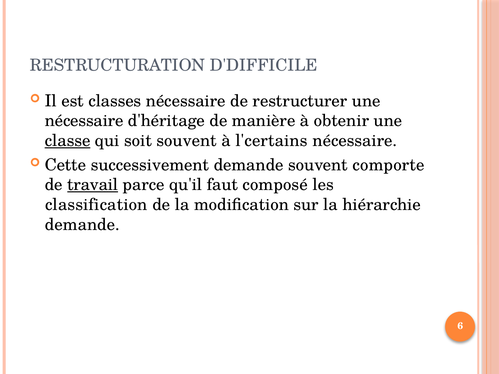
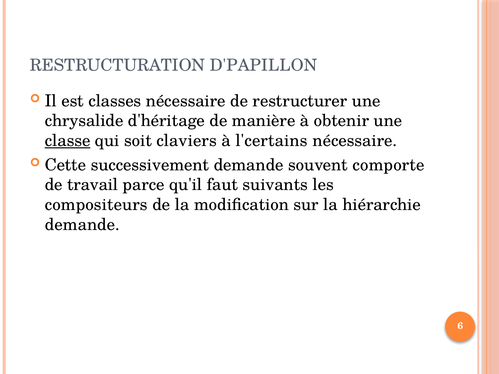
D'DIFFICILE: D'DIFFICILE -> D'PAPILLON (264, 65)
nécessaire: nécessaire -> chrysalide (84, 121)
soit souvent: souvent -> claviers (187, 141)
travail underline: present -> none (93, 185)
composé: composé -> suivants (275, 185)
classification: classification -> compositeurs (96, 205)
